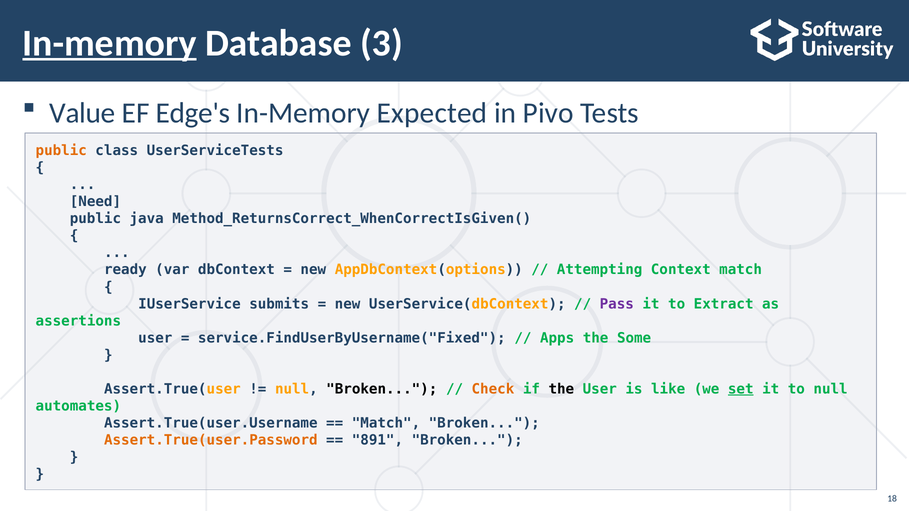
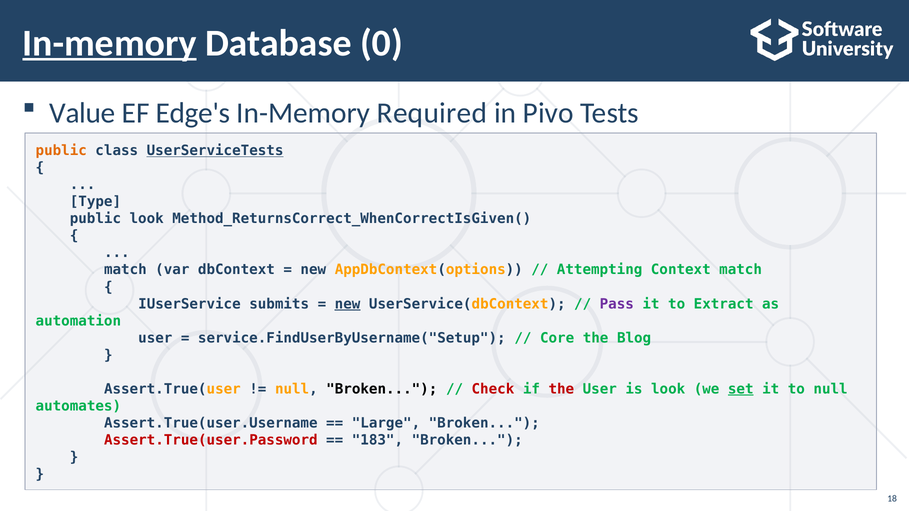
3: 3 -> 0 (382, 43)
Expected: Expected -> Required (432, 113)
UserServiceTests underline: none -> present (215, 151)
Need: Need -> Type (95, 202)
public java: java -> look (147, 219)
ready: ready -> match (125, 270)
new underline: none -> present (348, 304)
assertions: assertions -> automation (78, 321)
service.FindUserByUsername("Fixed: service.FindUserByUsername("Fixed -> service.FindUserByUsername("Setup (352, 338)
Apps: Apps -> Core (557, 338)
Some: Some -> Blog (634, 338)
Check colour: orange -> red (493, 389)
the colour: black -> red (561, 389)
is like: like -> look (668, 389)
Match: Match -> Large (386, 423)
Assert.True(user.Password colour: orange -> red (211, 440)
891: 891 -> 183 (377, 440)
